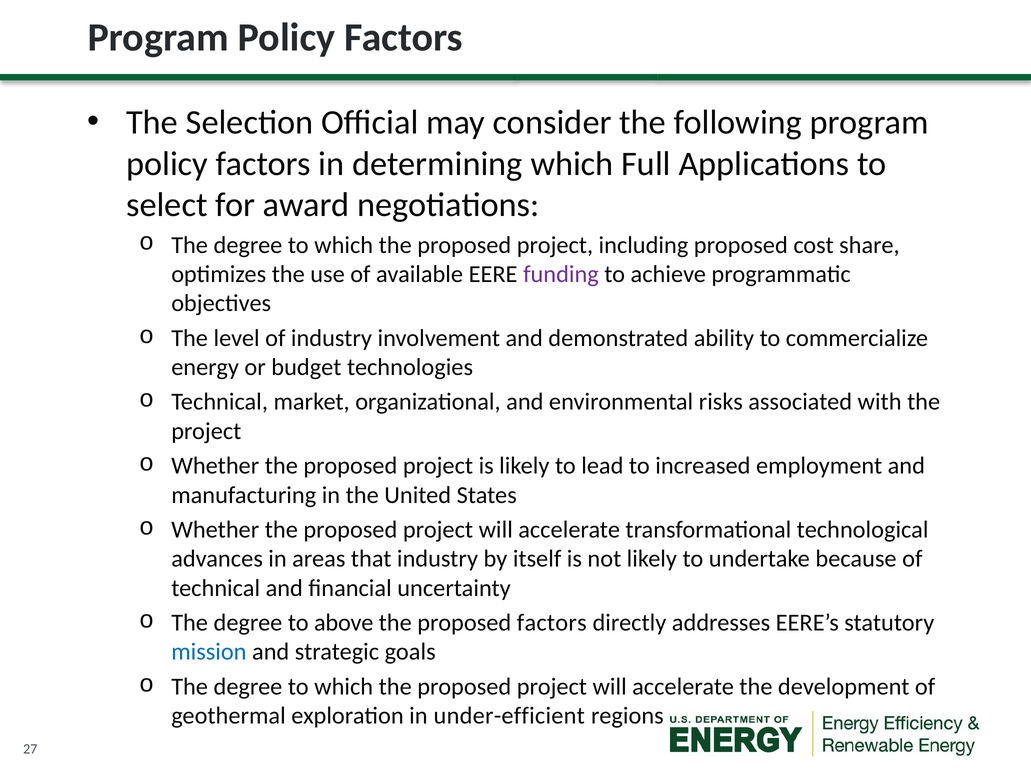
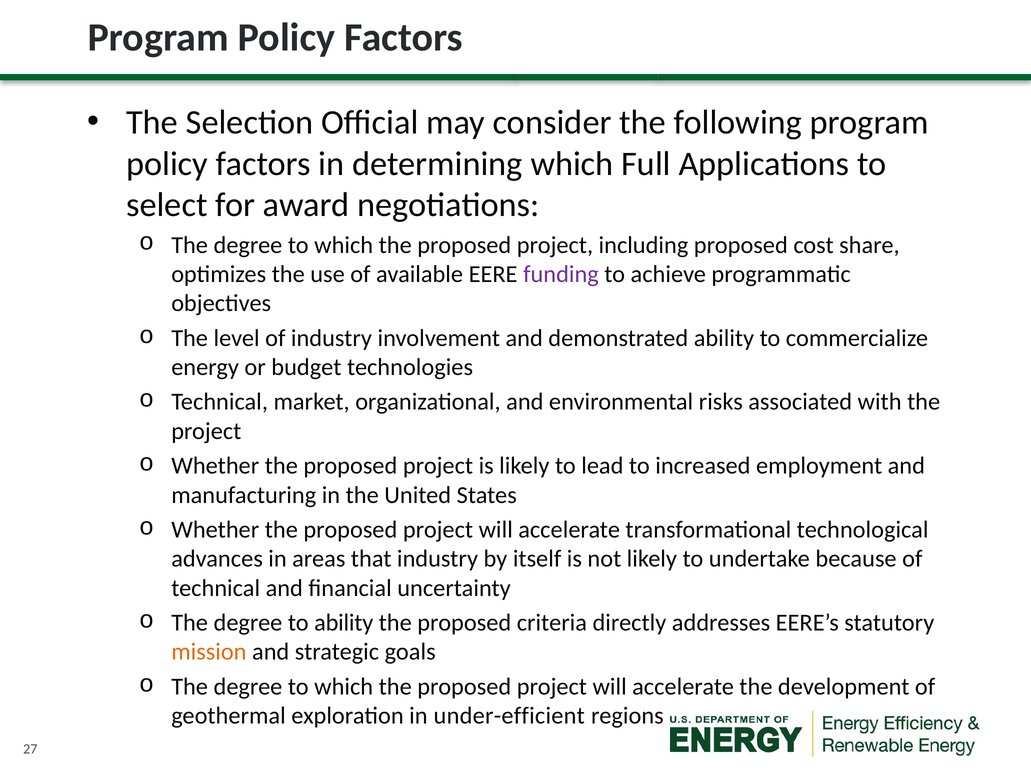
to above: above -> ability (344, 623)
proposed factors: factors -> criteria (552, 623)
mission colour: blue -> orange (209, 652)
